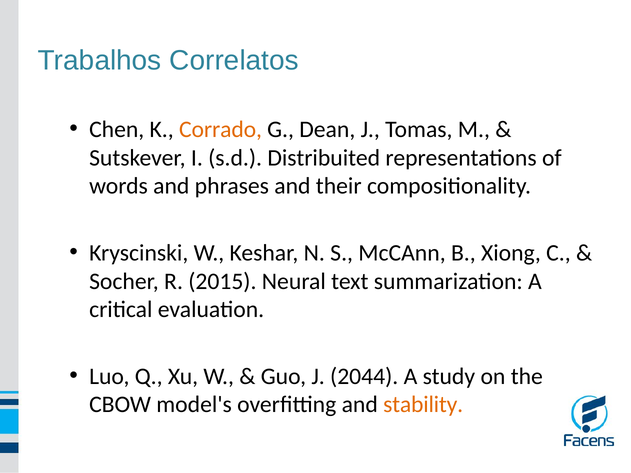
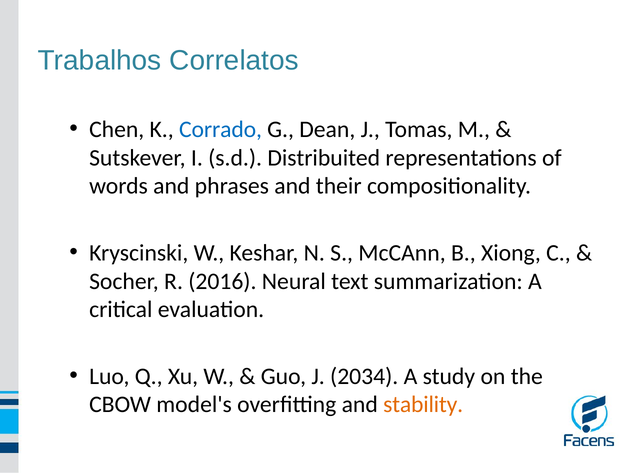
Corrado colour: orange -> blue (221, 129)
2015: 2015 -> 2016 (222, 281)
2044: 2044 -> 2034 (364, 376)
